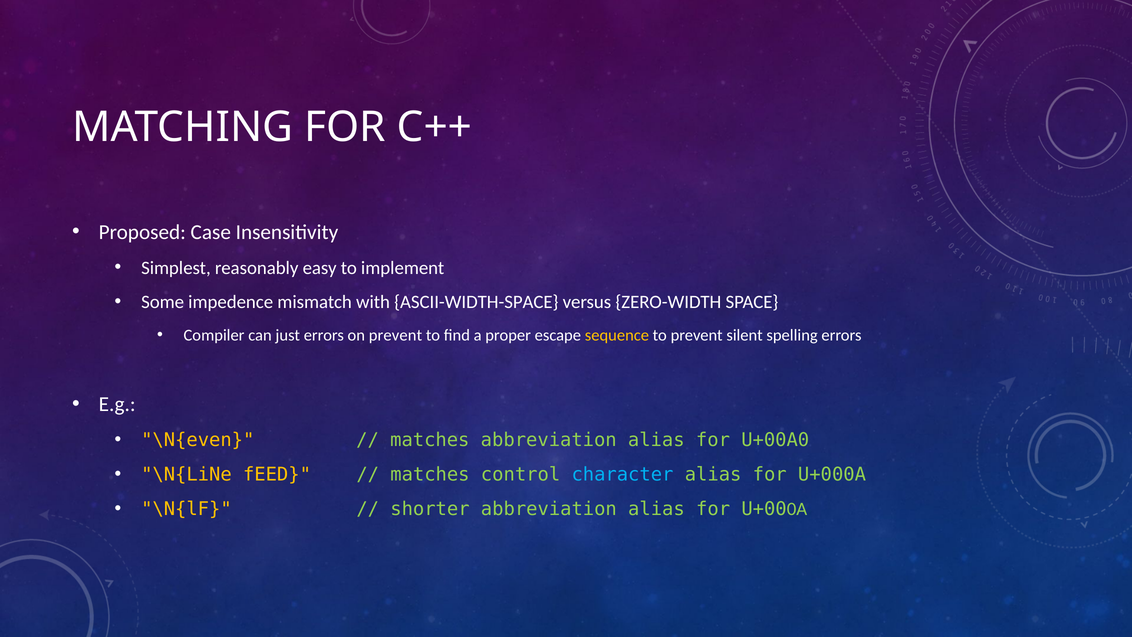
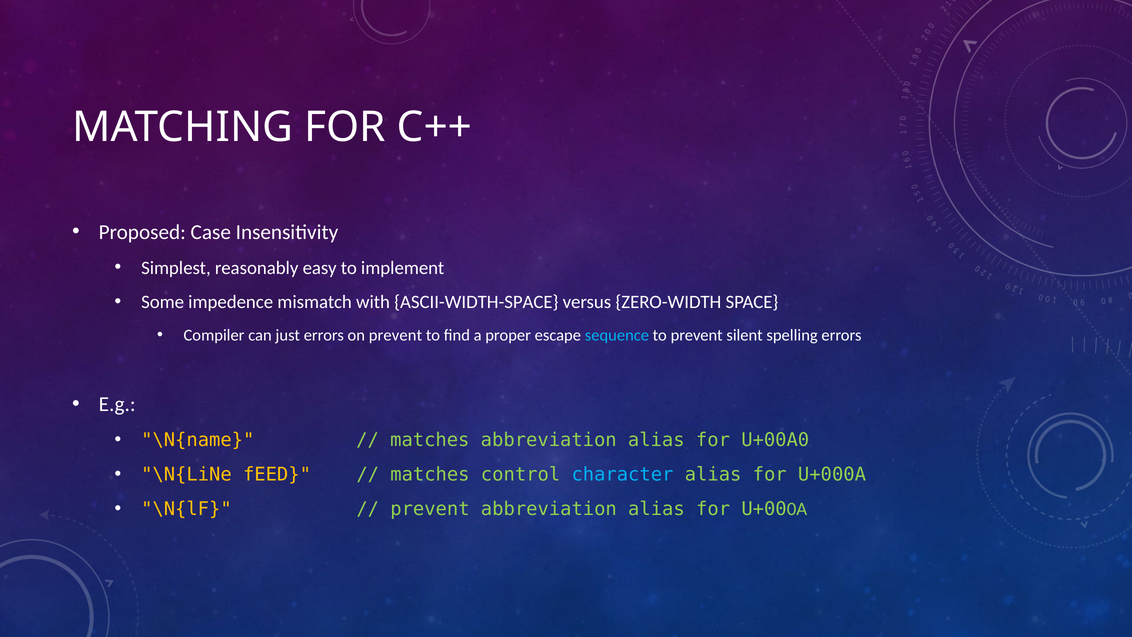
sequence colour: yellow -> light blue (617, 335)
\N{even: \N{even -> \N{name (198, 440)
shorter: shorter -> prevent (430, 509)
